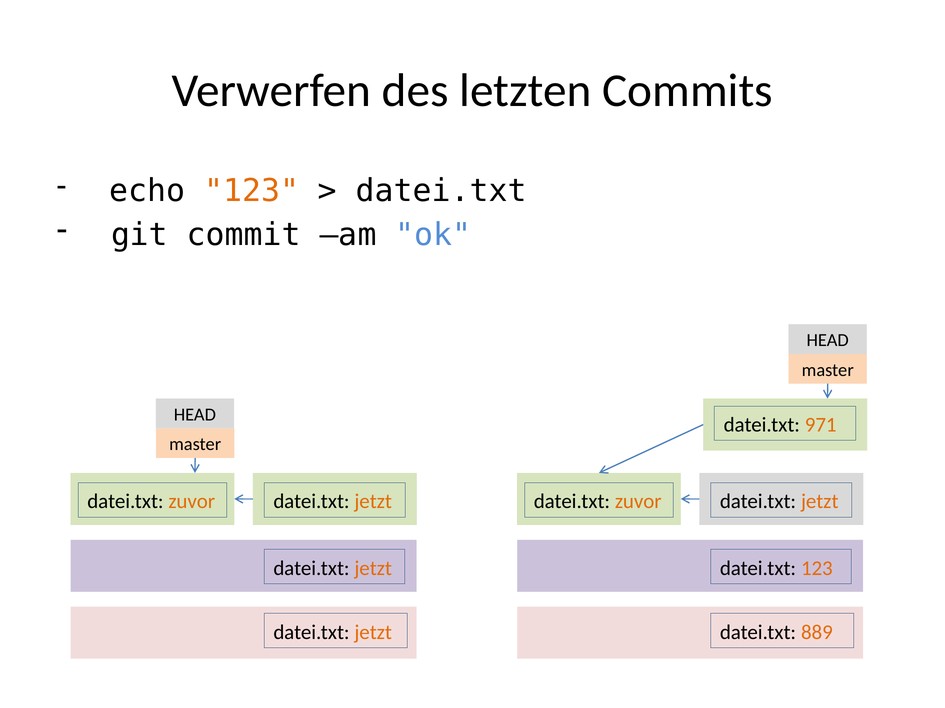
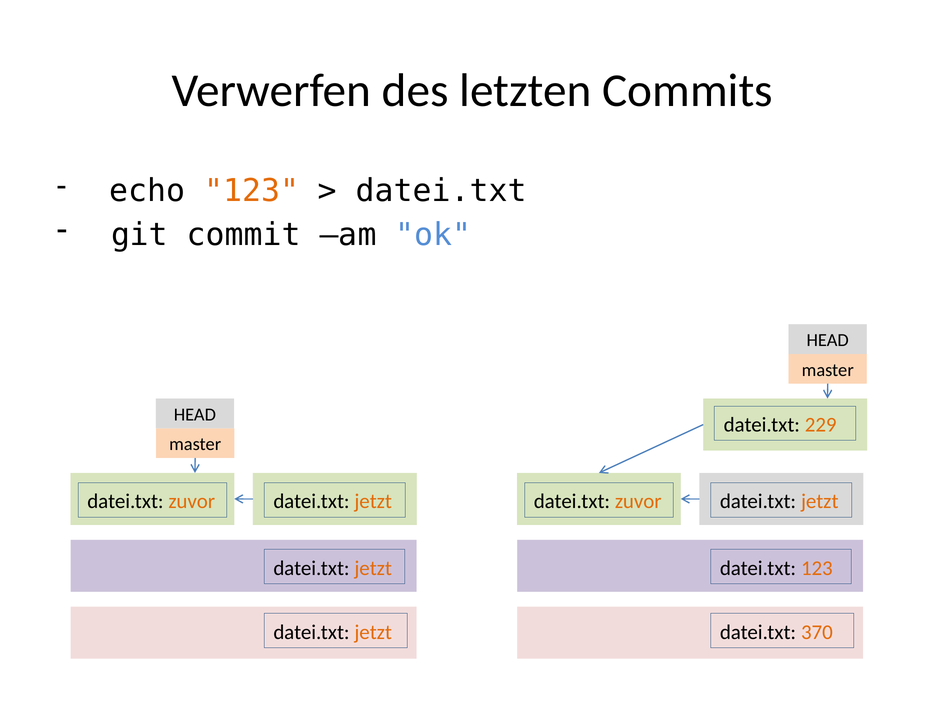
971: 971 -> 229 (821, 425)
889: 889 -> 370 (817, 633)
